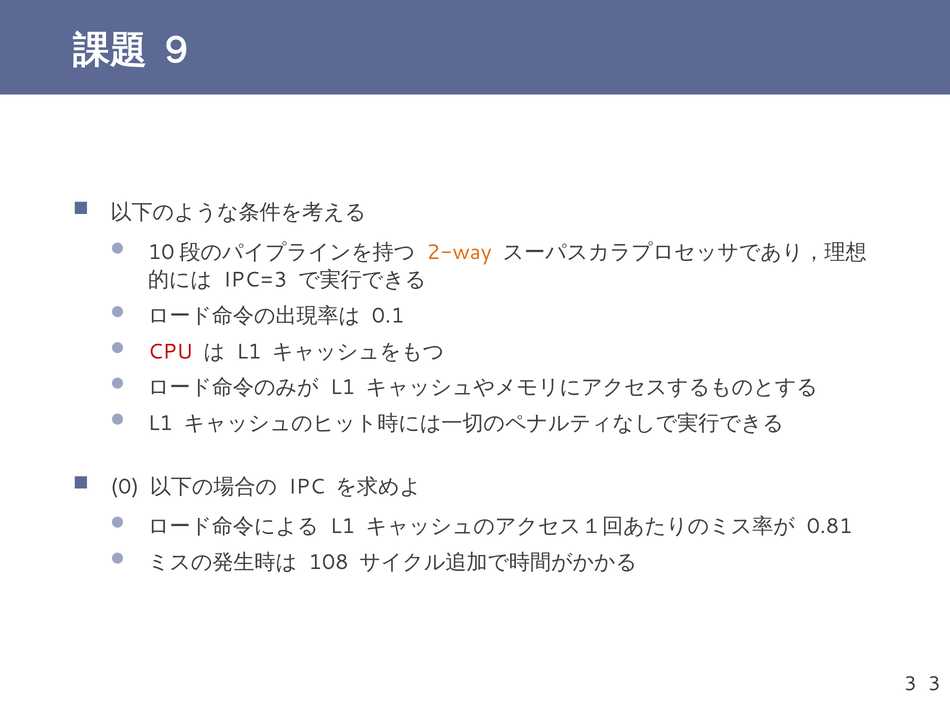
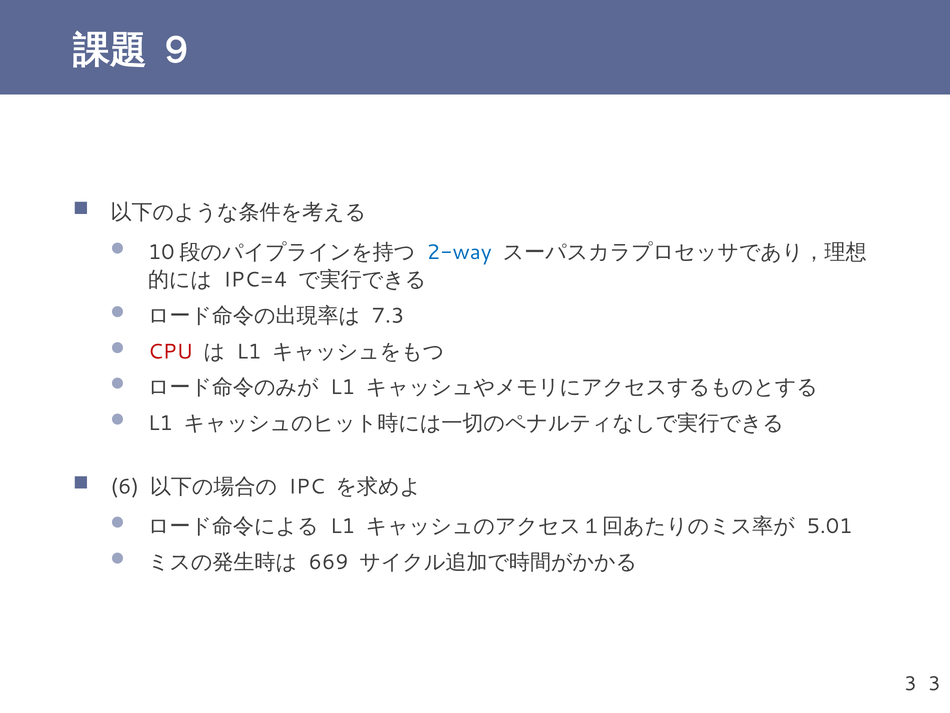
2-way colour: orange -> blue (459, 252)
IPC=3: IPC=3 -> IPC=4 (255, 280)
0.1: 0.1 -> 7.3 (388, 316)
0: 0 -> 6 (125, 486)
0.81: 0.81 -> 5.01 (830, 526)
108: 108 -> 669 (329, 562)
